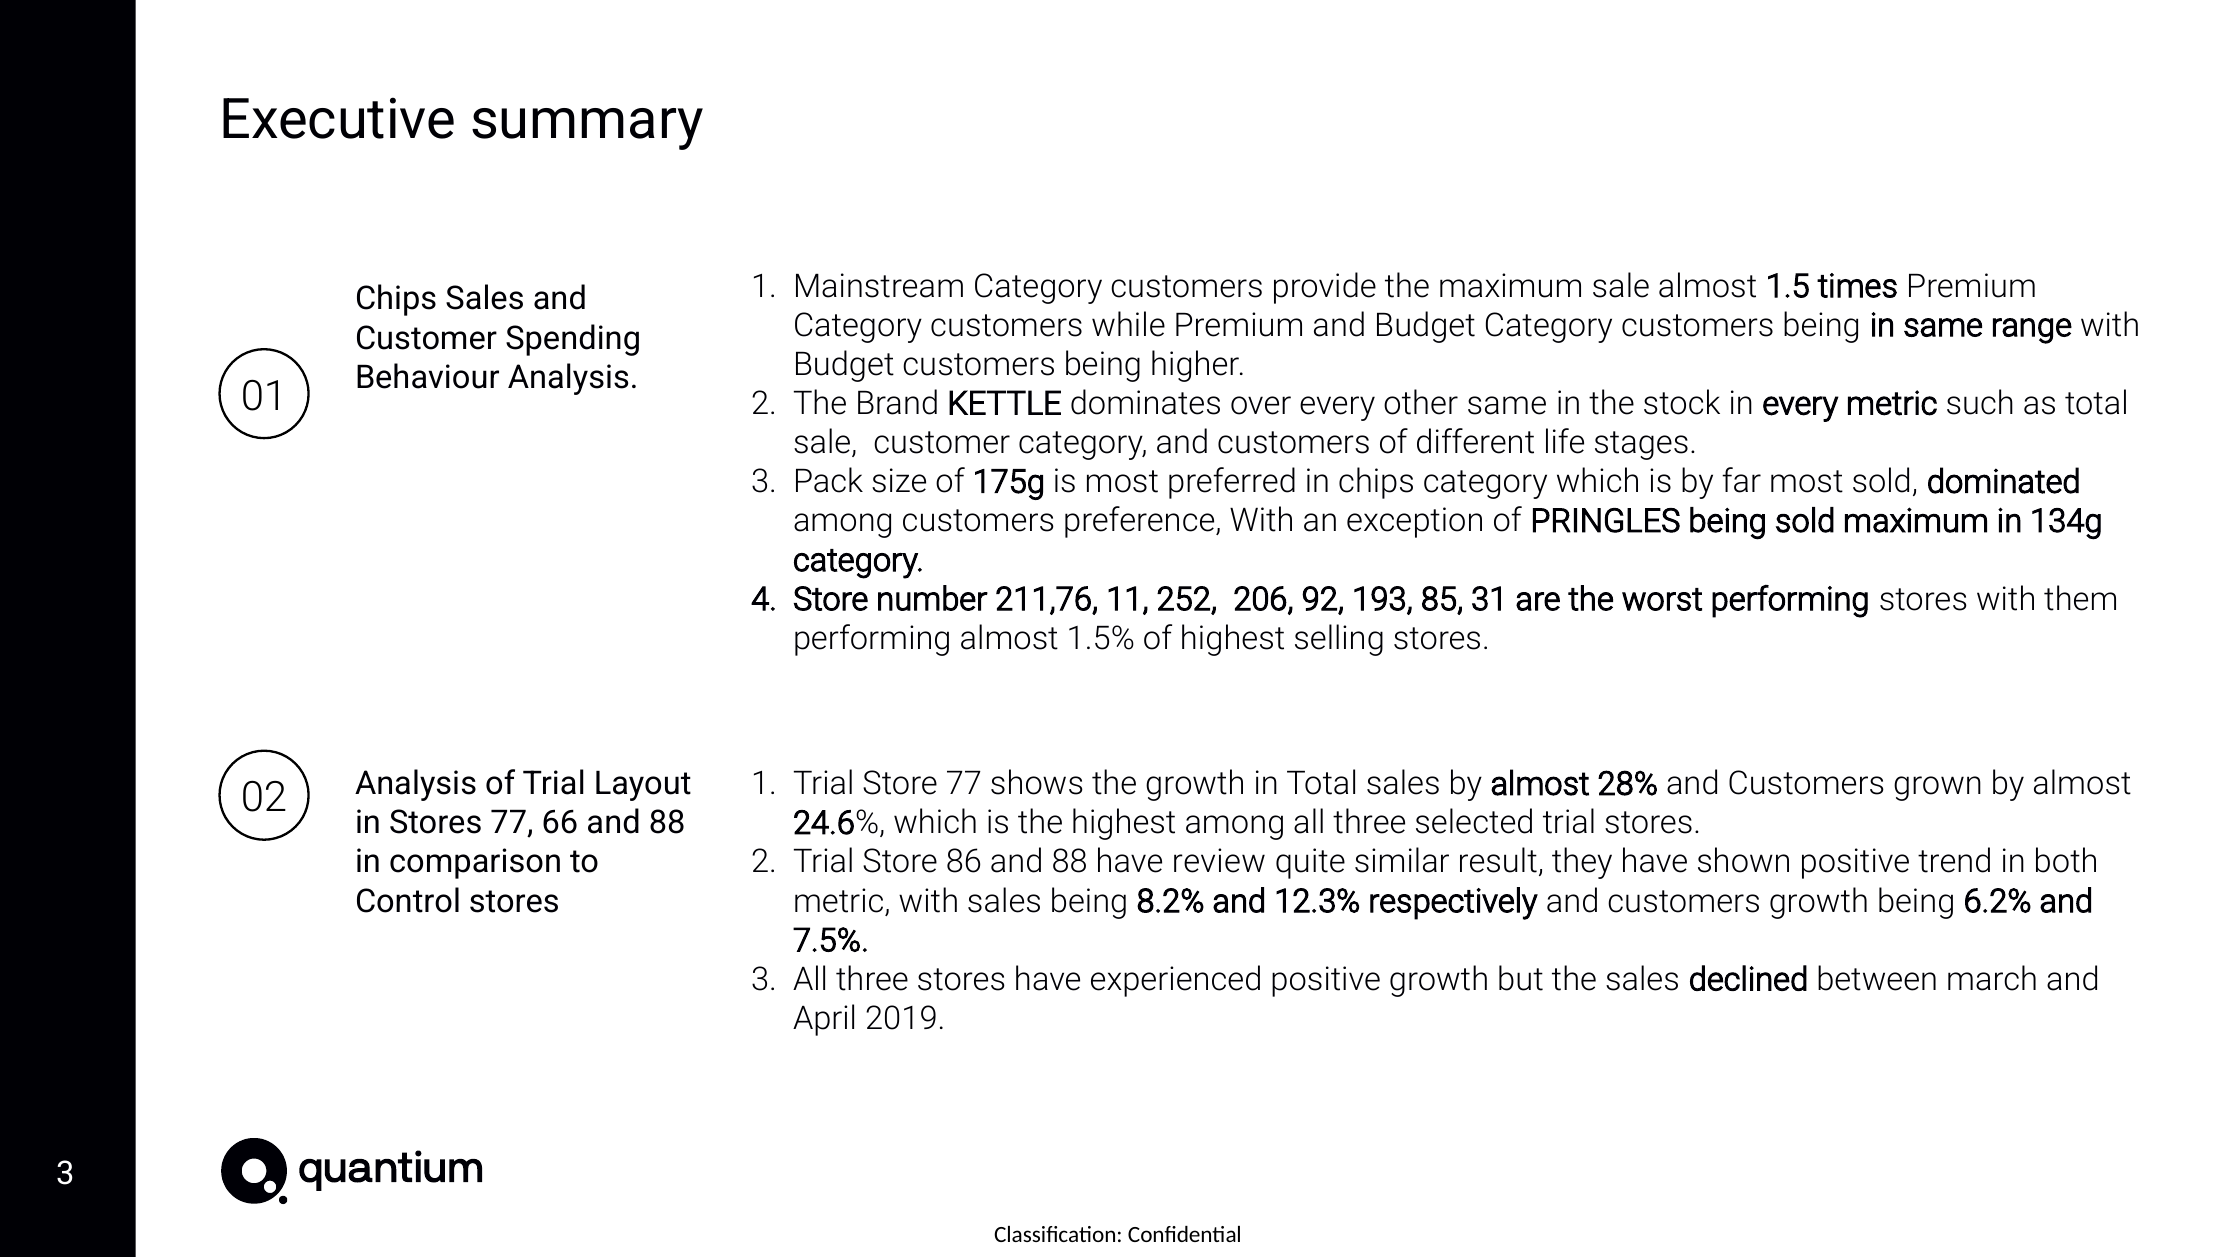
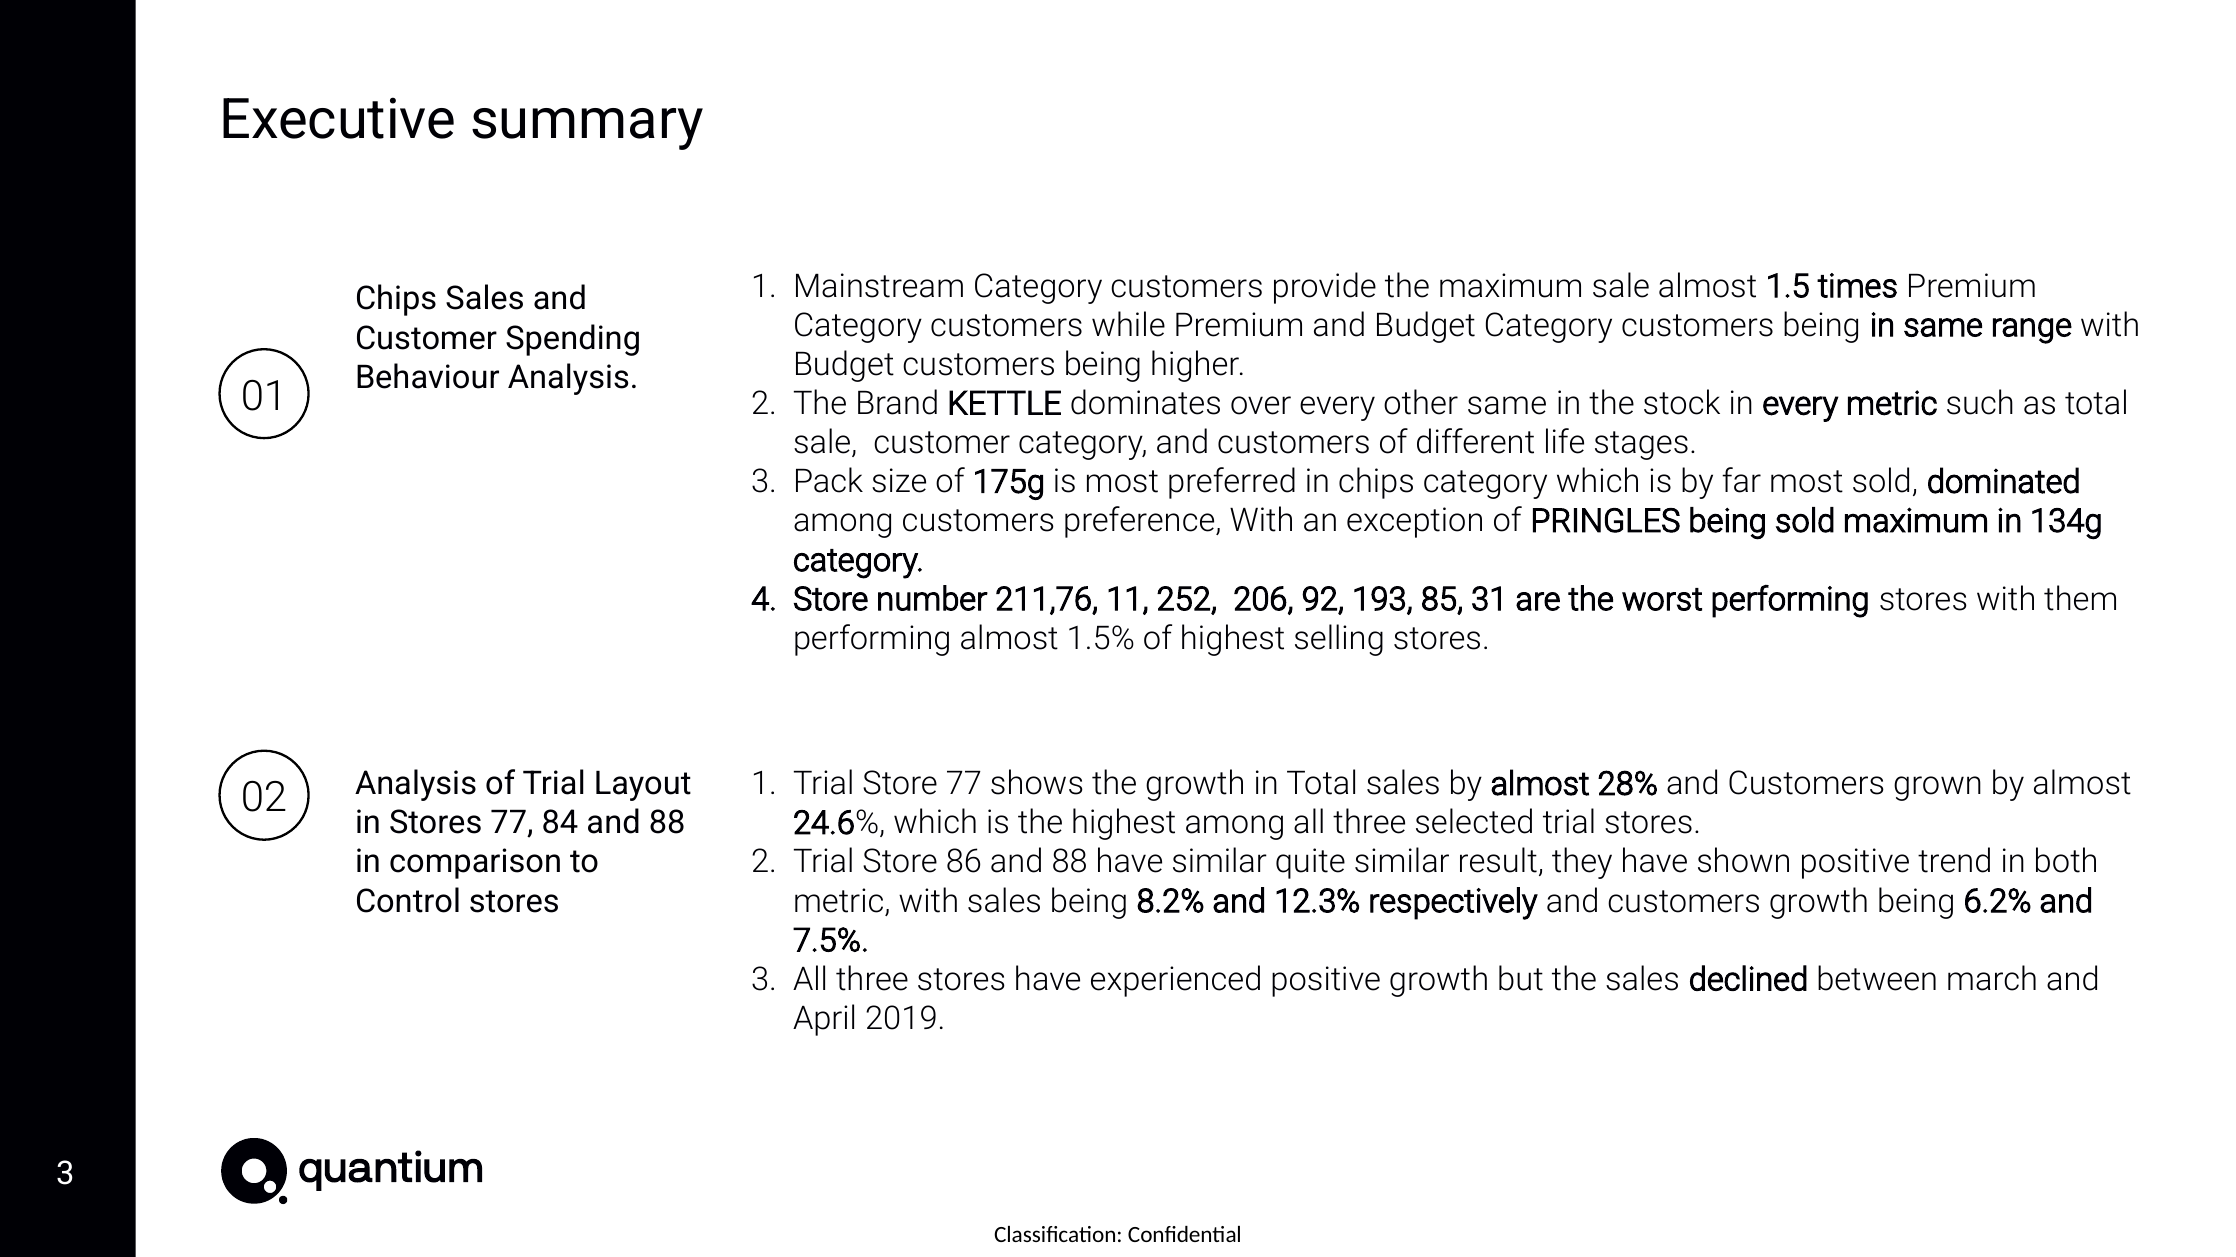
66: 66 -> 84 (560, 824)
have review: review -> similar (1219, 863)
